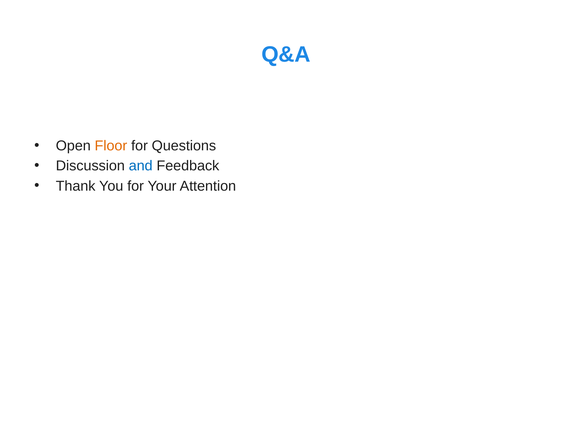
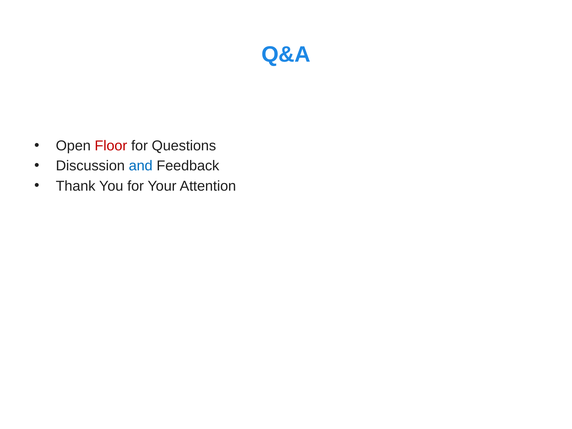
Floor colour: orange -> red (111, 146)
